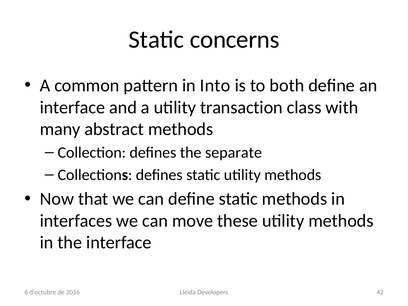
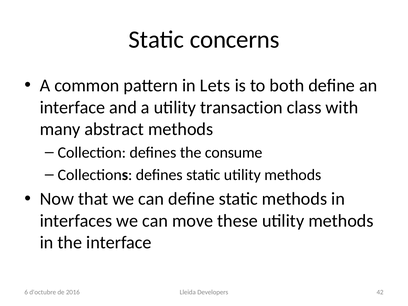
Into: Into -> Lets (215, 86)
separate: separate -> consume (234, 153)
